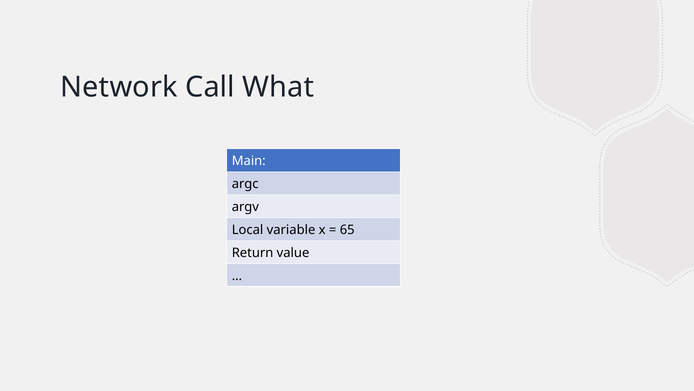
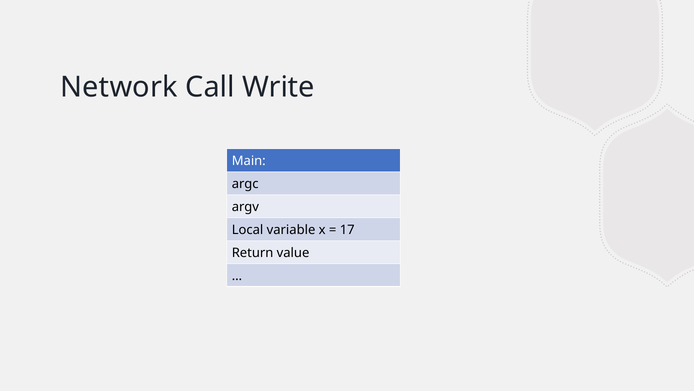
What: What -> Write (278, 87)
65: 65 -> 17 (347, 229)
